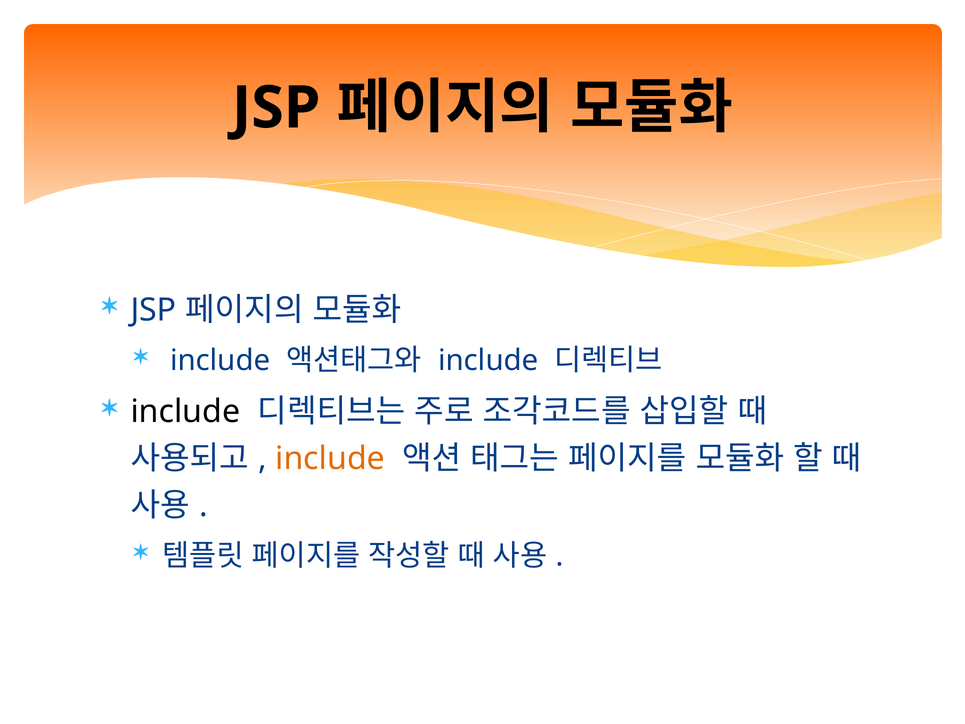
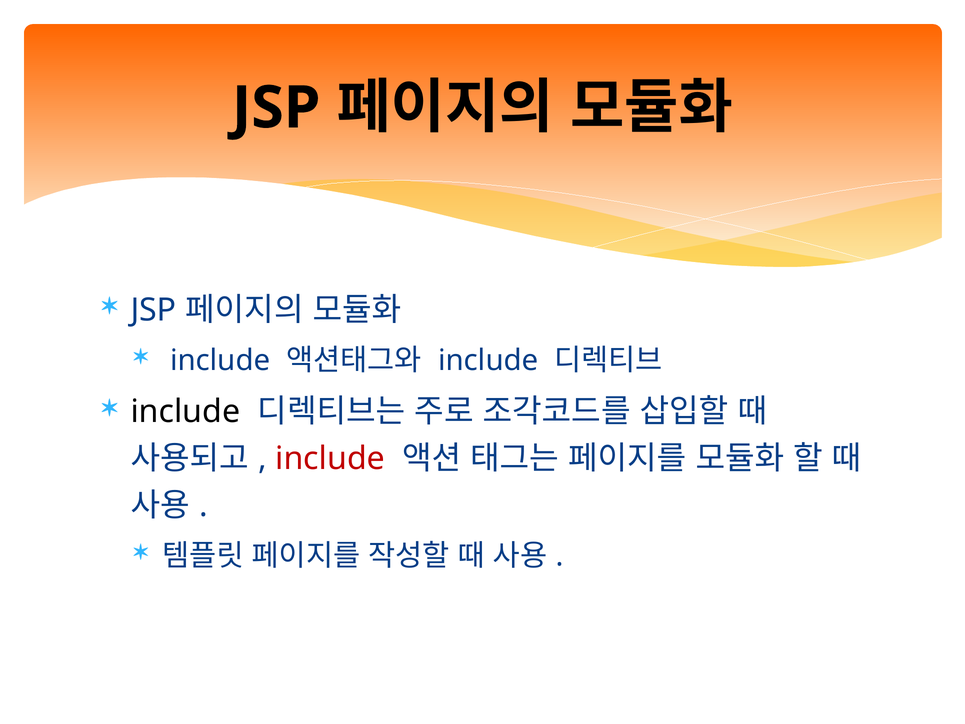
include colour: orange -> red (330, 459)
